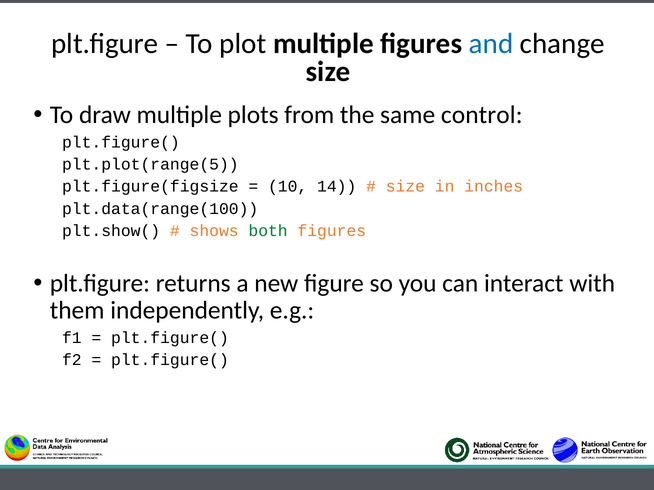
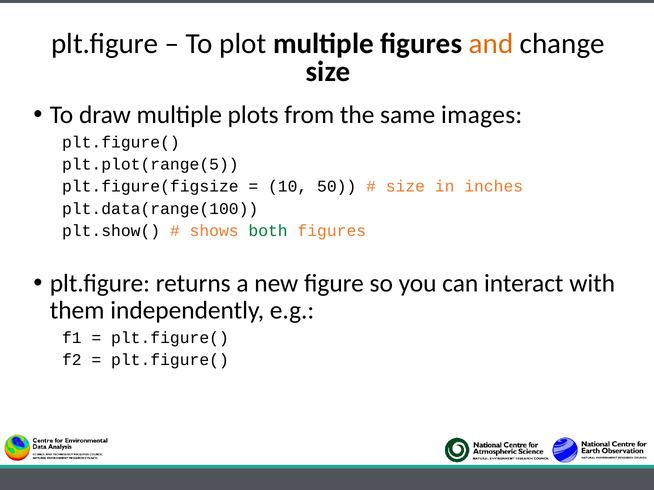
and colour: blue -> orange (491, 43)
control: control -> images (482, 115)
14: 14 -> 50 (337, 187)
